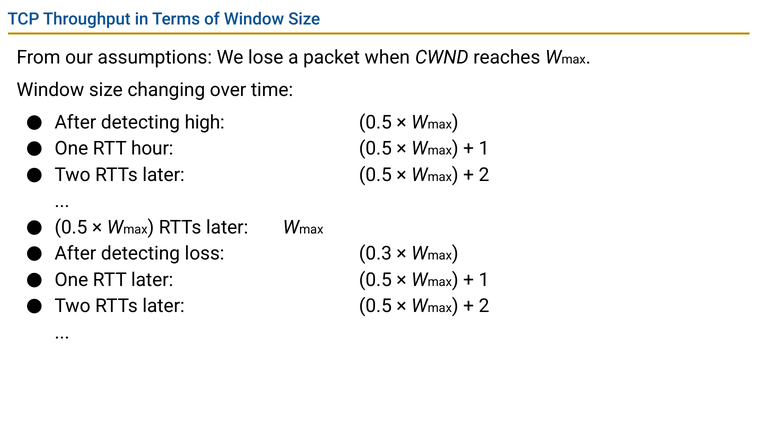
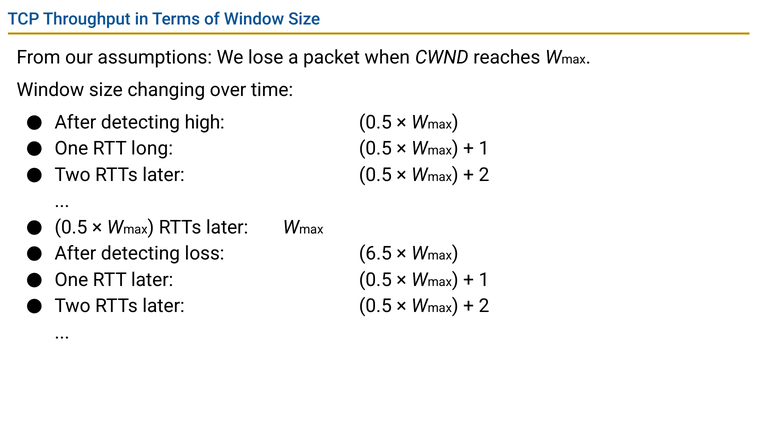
hour: hour -> long (152, 149)
0.3: 0.3 -> 6.5 (375, 254)
